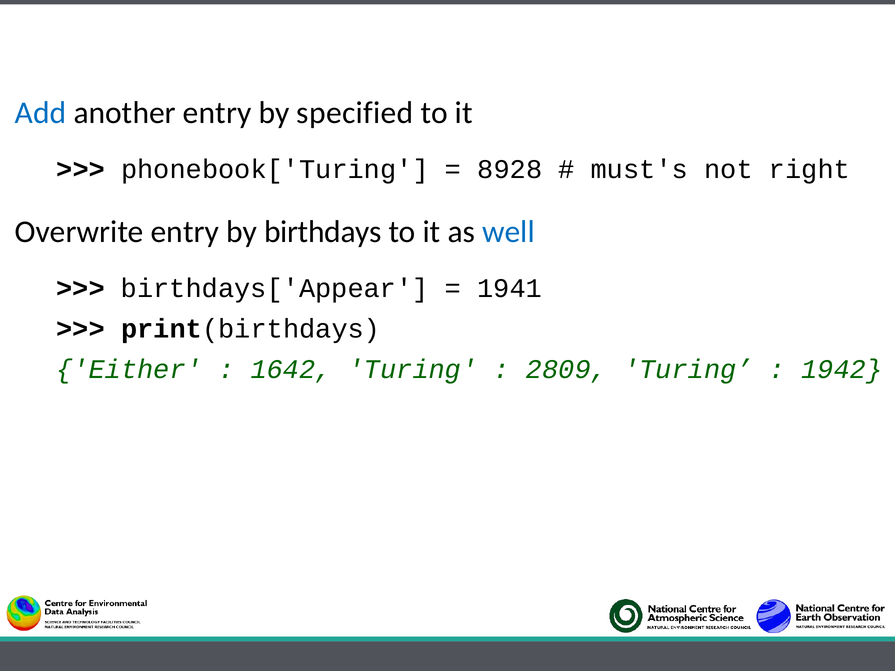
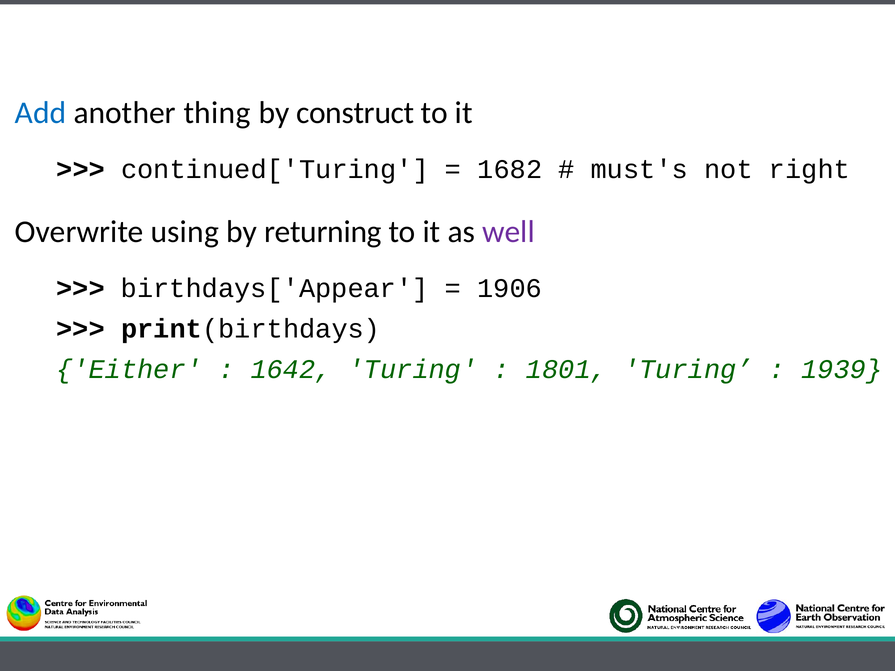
another entry: entry -> thing (217, 113)
specified: specified -> construct (355, 113)
phonebook['Turing: phonebook['Turing -> continued['Turing (275, 170)
8928: 8928 -> 1682 (510, 170)
Overwrite entry: entry -> using (185, 232)
birthdays: birthdays -> returning (323, 232)
well colour: blue -> purple (509, 232)
1941: 1941 -> 1906 (510, 288)
2809: 2809 -> 1801 (566, 369)
1942: 1942 -> 1939 (842, 369)
